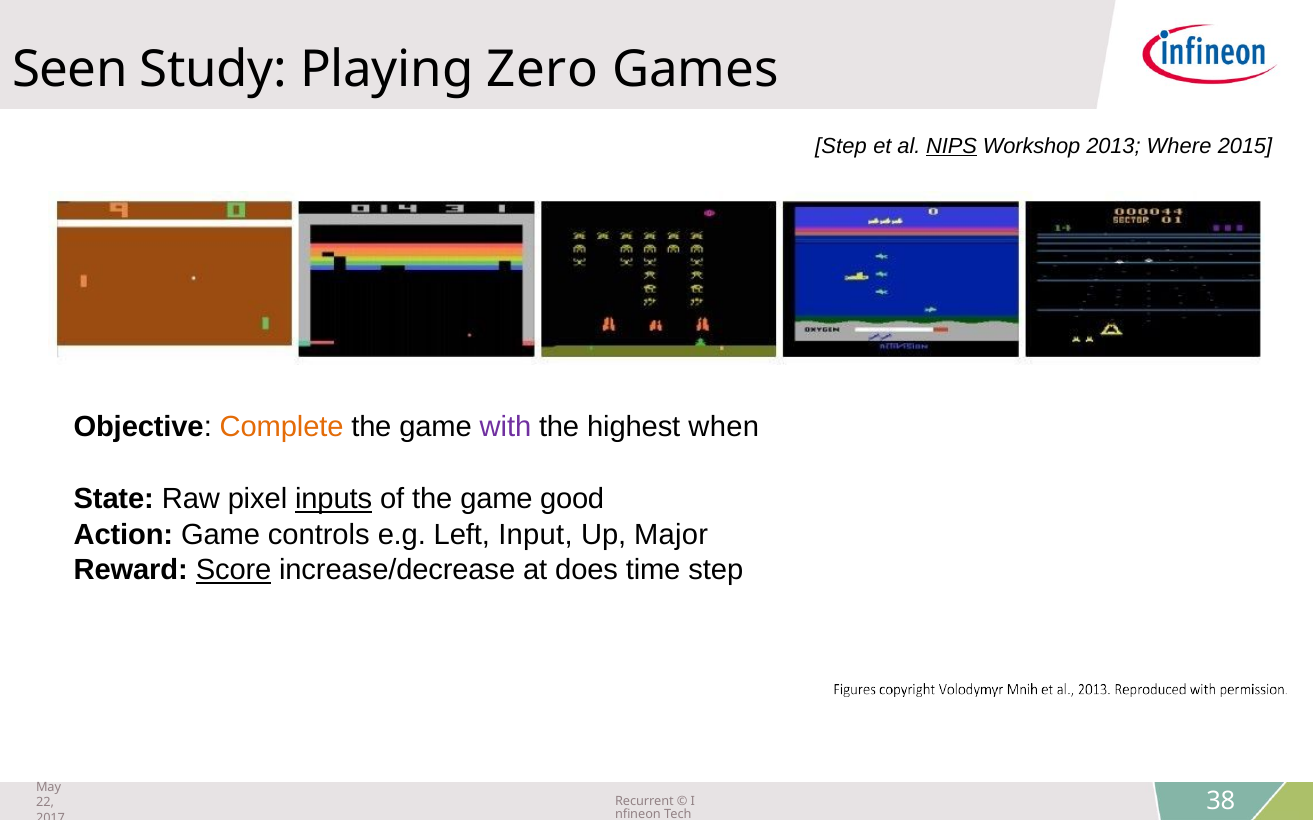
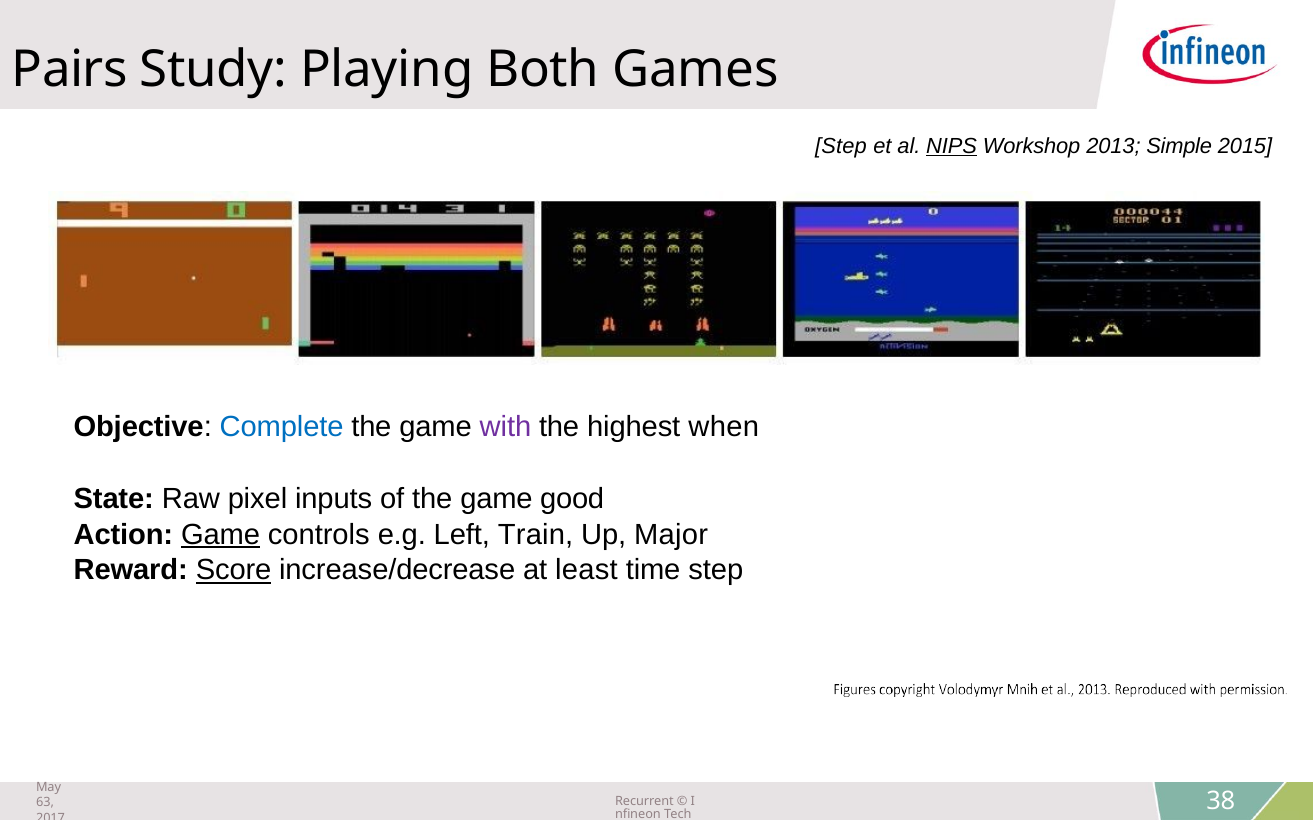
Seen: Seen -> Pairs (70, 70)
Zero: Zero -> Both (543, 70)
Where: Where -> Simple (1179, 146)
Complete colour: orange -> blue (282, 427)
inputs underline: present -> none (334, 500)
Game underline: none -> present (221, 535)
Input: Input -> Train (536, 535)
does: does -> least (586, 571)
22: 22 -> 63 (45, 803)
